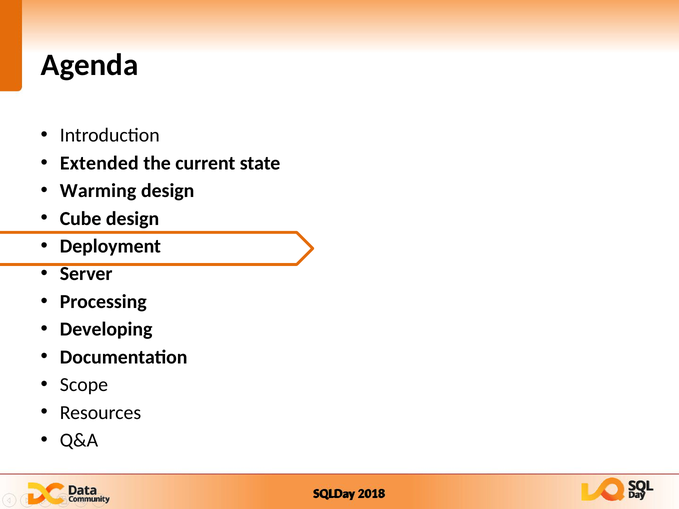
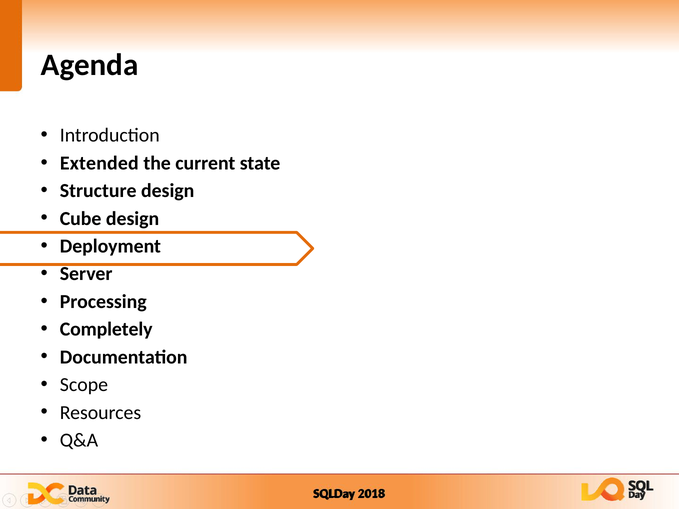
Warming: Warming -> Structure (98, 191)
Developing: Developing -> Completely (106, 330)
